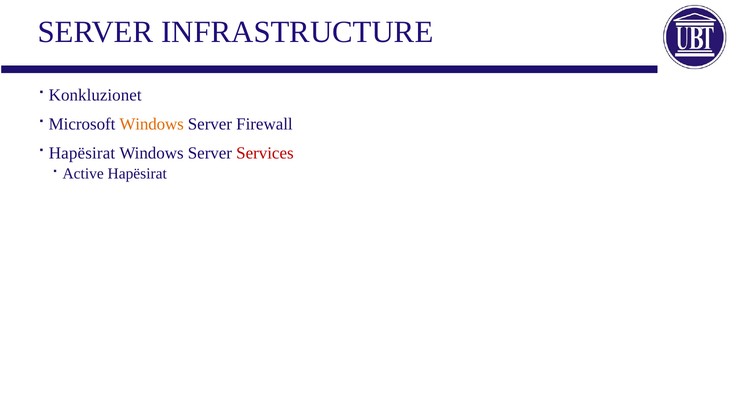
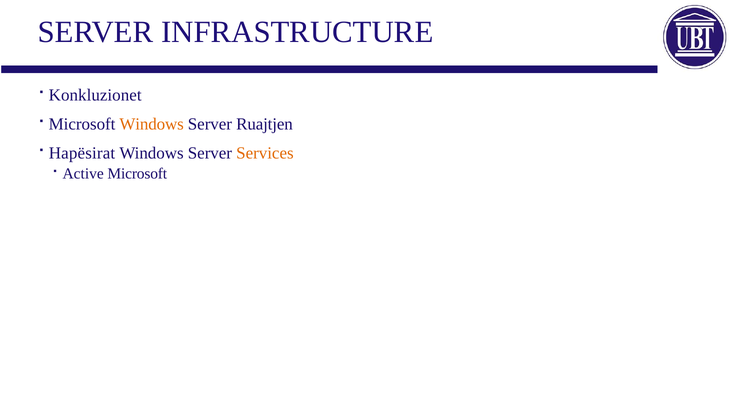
Firewall: Firewall -> Ruajtjen (265, 124)
Services colour: red -> orange (265, 153)
Active Hapësirat: Hapësirat -> Microsoft (137, 174)
